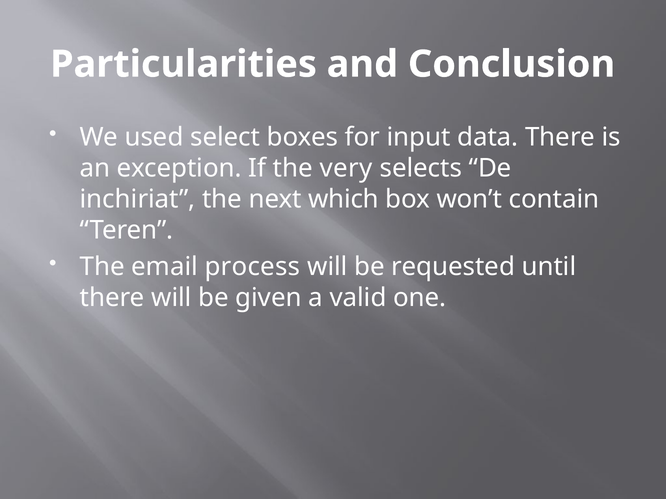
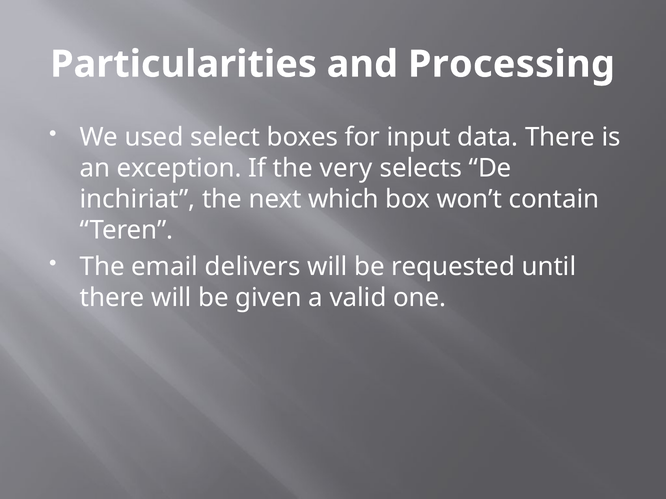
Conclusion: Conclusion -> Processing (511, 64)
process: process -> delivers (253, 267)
